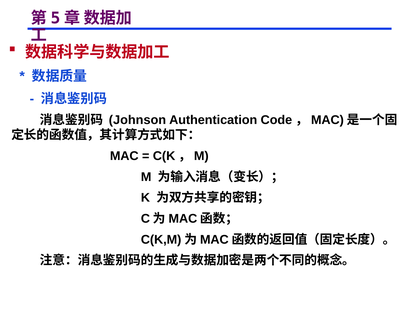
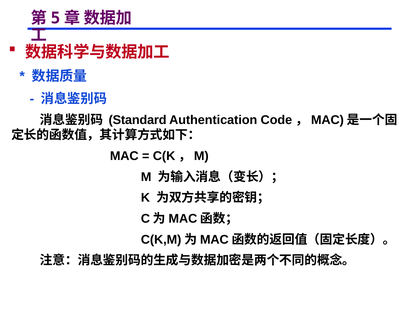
Johnson: Johnson -> Standard (138, 120)
